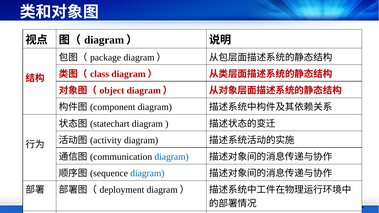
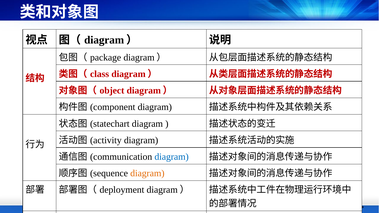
diagram colour: blue -> orange (147, 173)
